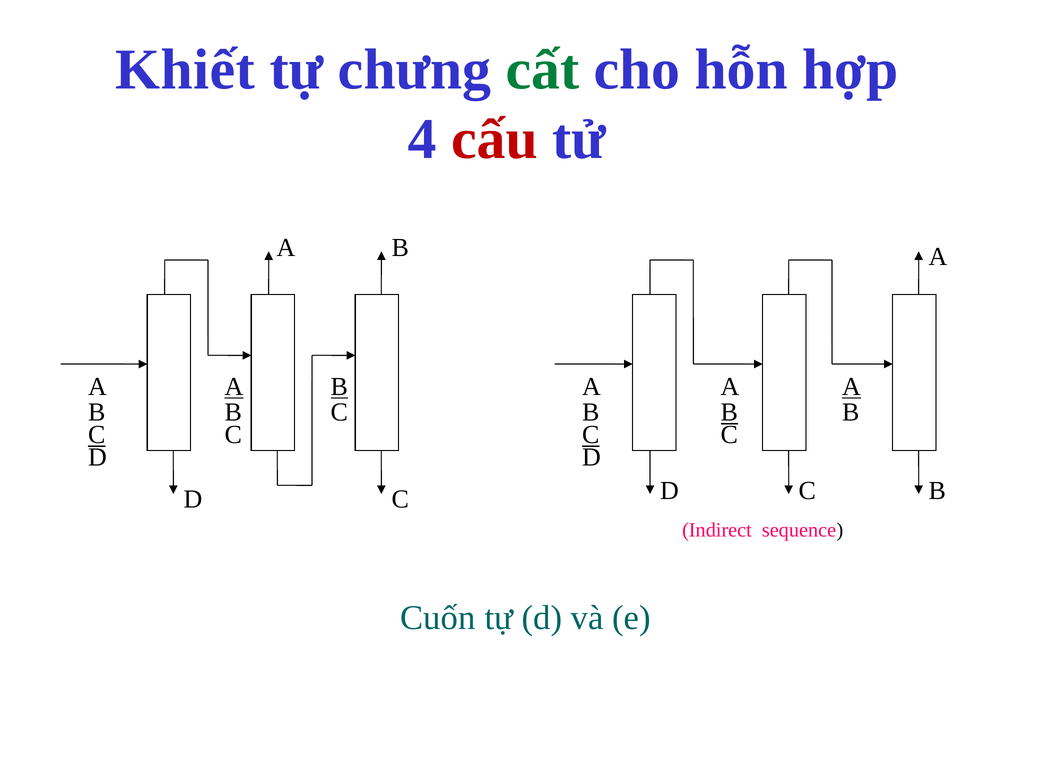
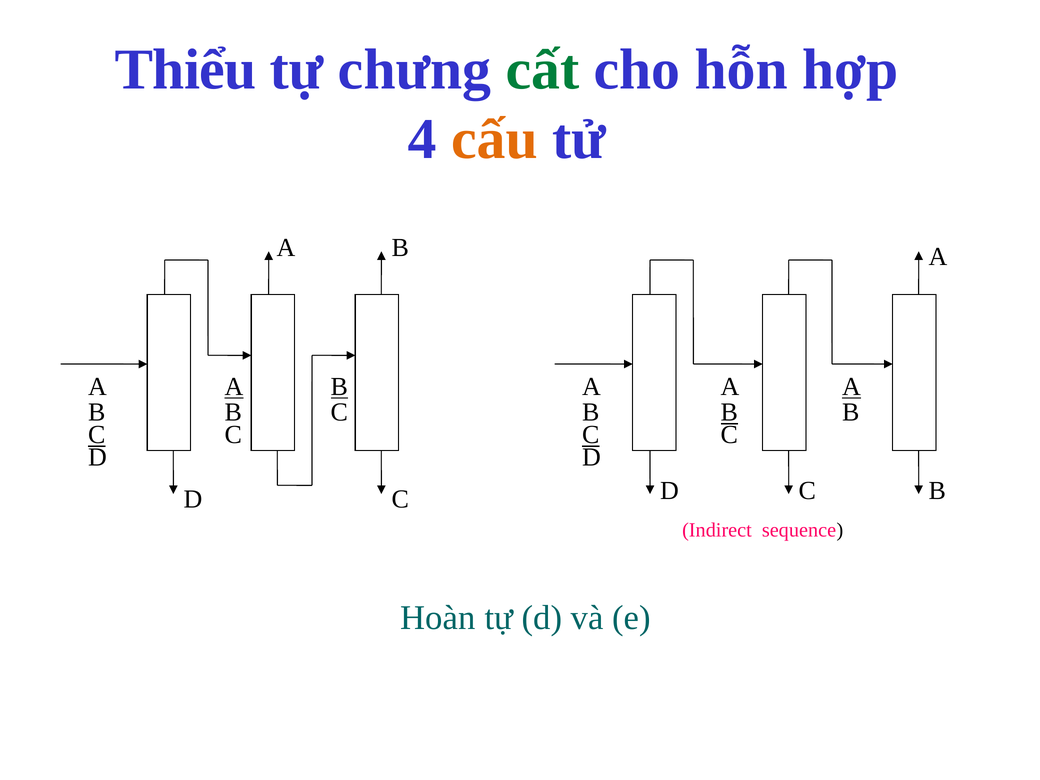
Khiết: Khiết -> Thiểu (186, 70)
cấu colour: red -> orange (494, 139)
Cuốn: Cuốn -> Hoàn (438, 618)
